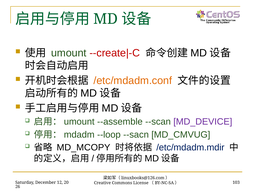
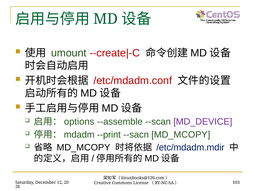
/etc/mdadm.conf colour: orange -> red (133, 81)
umount: umount -> options (79, 122)
--loop: --loop -> --print (109, 135)
--sacn MD_CMVUG: MD_CMVUG -> MD_MCOPY (181, 135)
